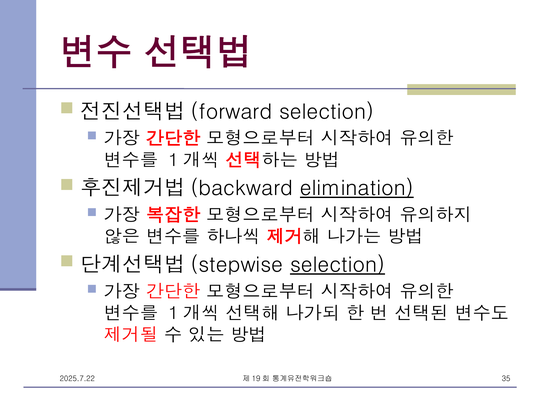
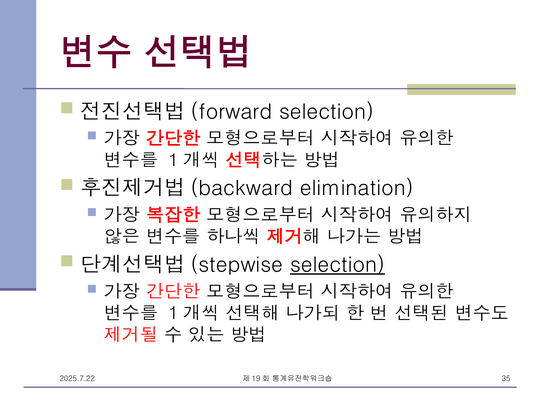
elimination underline: present -> none (357, 188)
